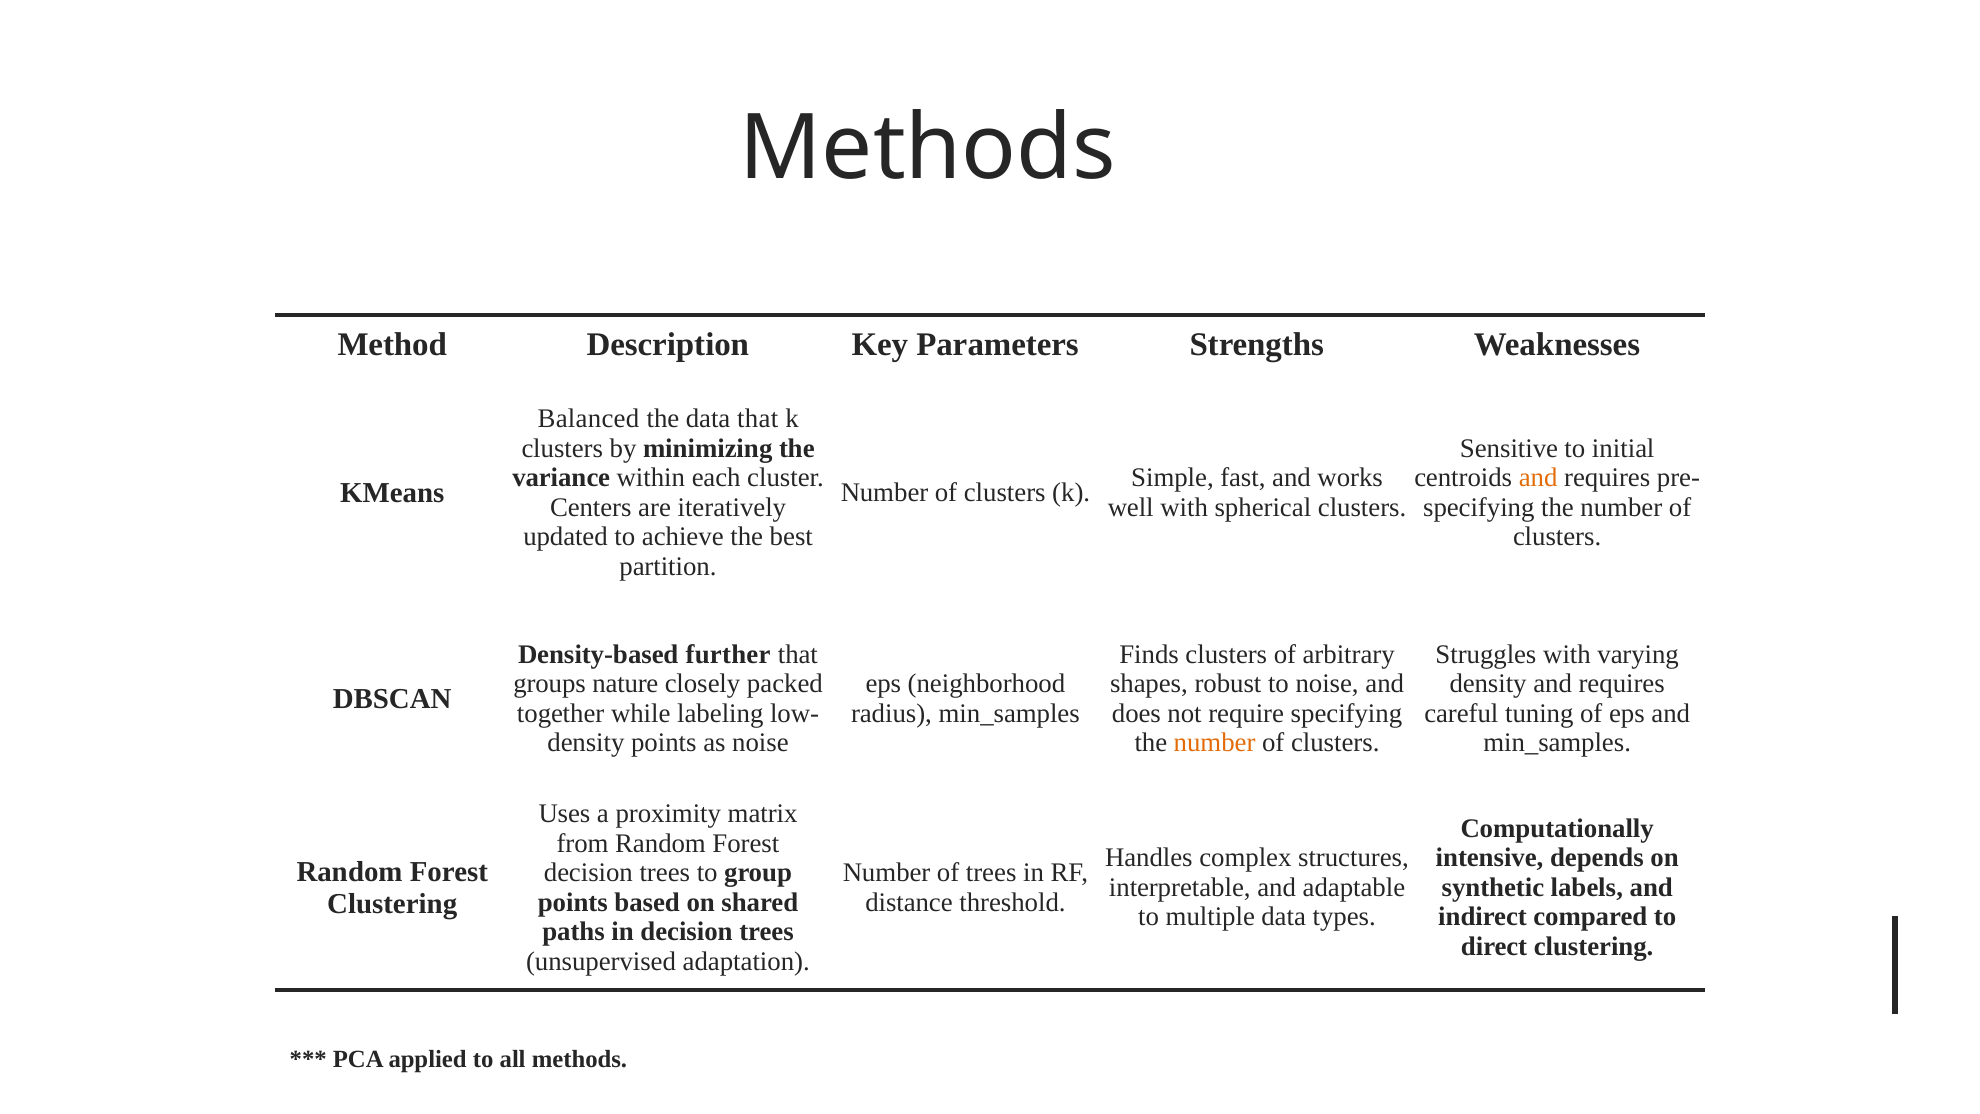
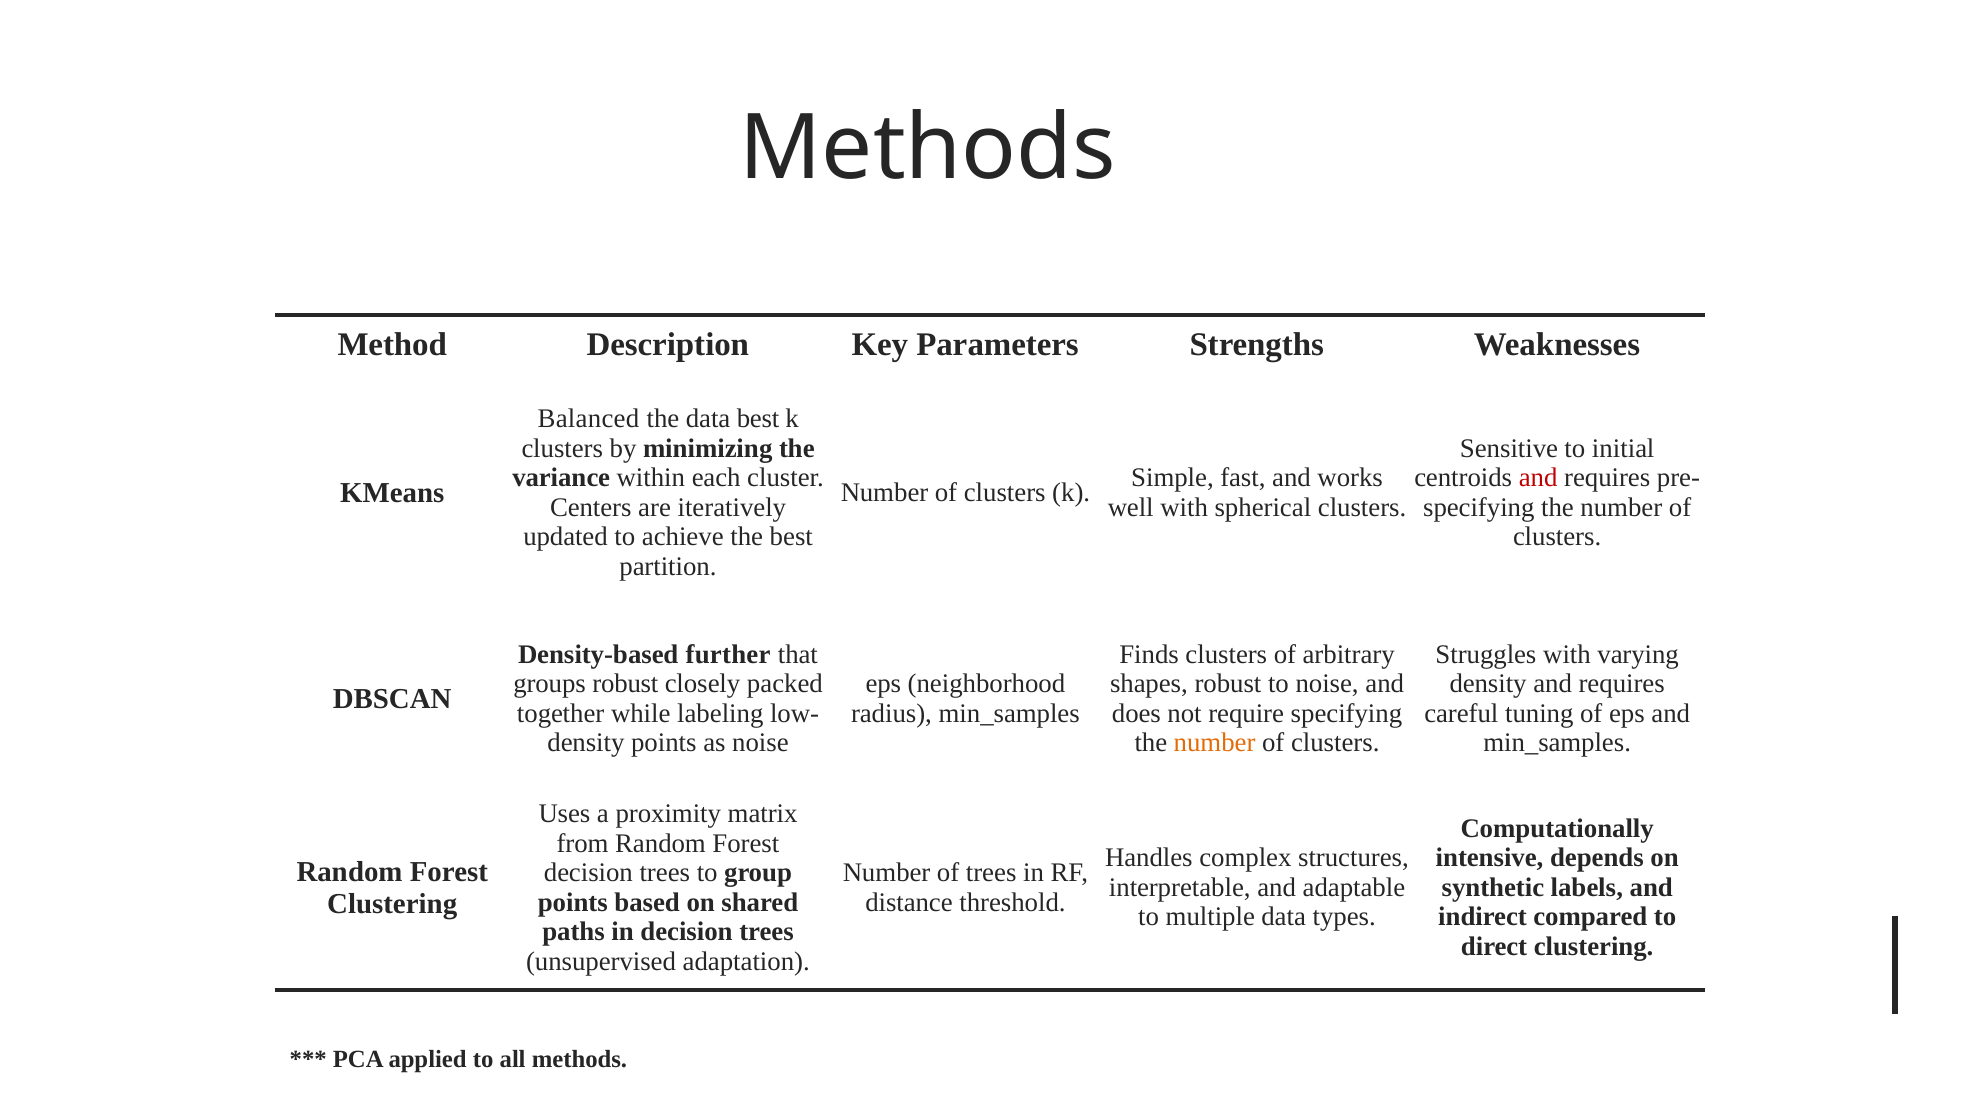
data that: that -> best (758, 419)
and colour: orange -> red (1538, 478)
groups nature: nature -> robust (625, 684)
